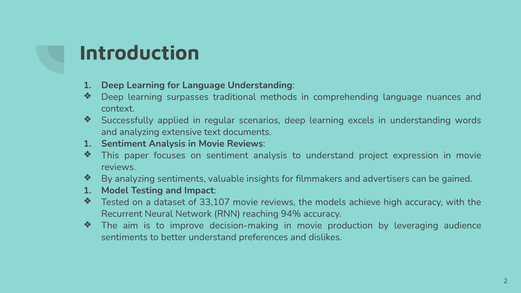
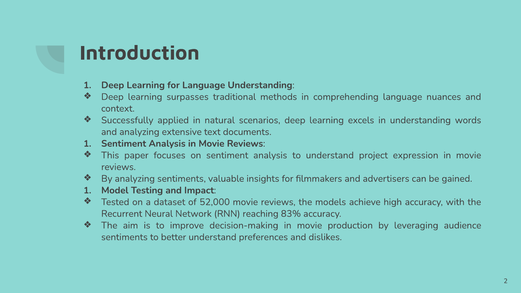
regular: regular -> natural (220, 120)
33,107: 33,107 -> 52,000 (215, 202)
94%: 94% -> 83% (291, 214)
